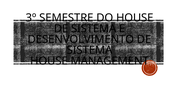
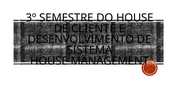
SISTEMA: SISTEMA -> CLIENTE (94, 29)
